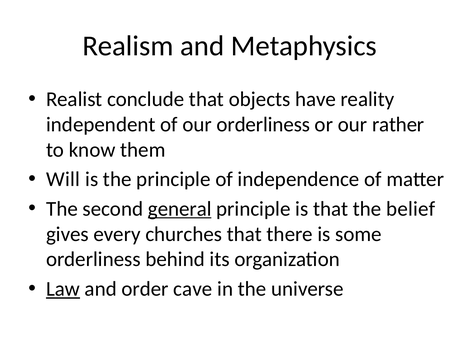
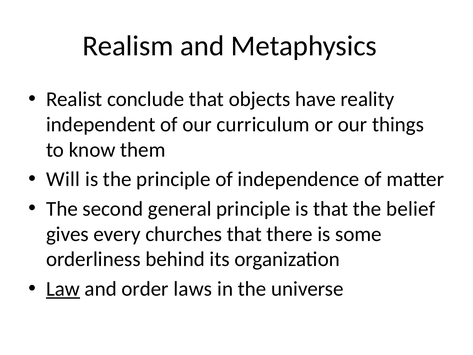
our orderliness: orderliness -> curriculum (263, 124)
rather: rather -> things (398, 124)
general underline: present -> none (180, 209)
cave: cave -> laws (193, 289)
